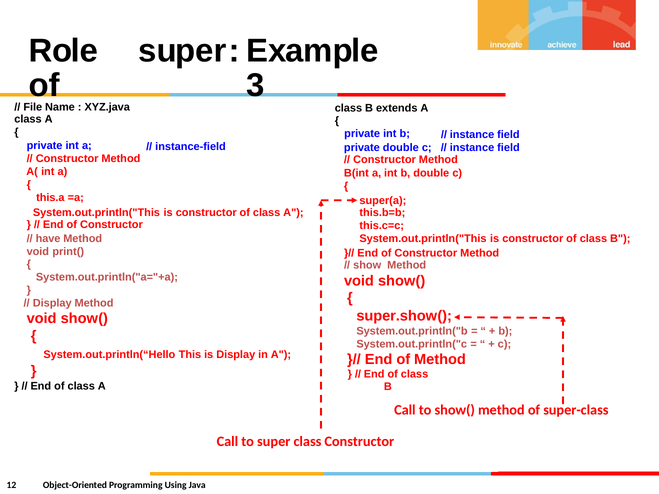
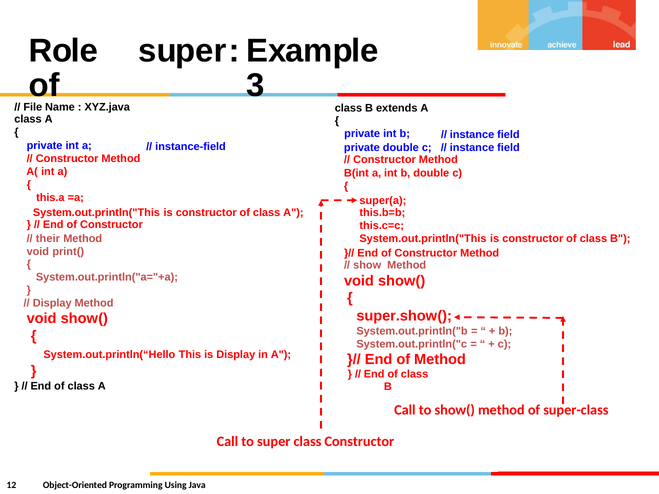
have: have -> their (48, 239)
